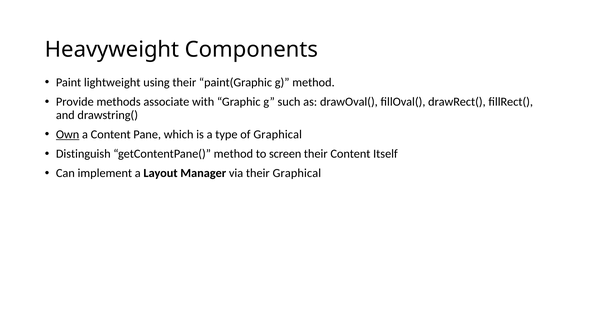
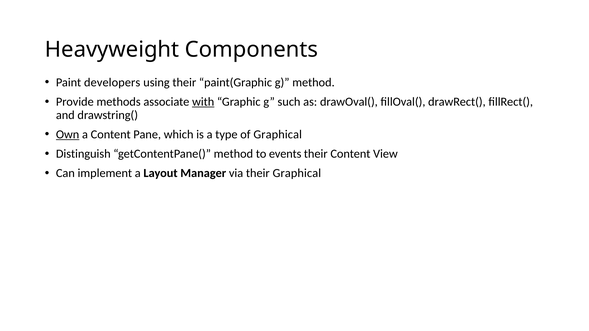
lightweight: lightweight -> developers (112, 82)
with underline: none -> present (203, 102)
screen: screen -> events (285, 154)
Itself: Itself -> View (385, 154)
